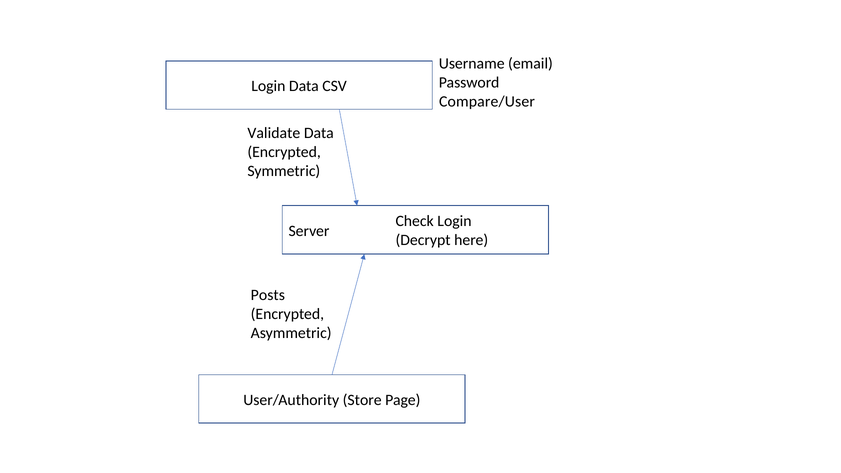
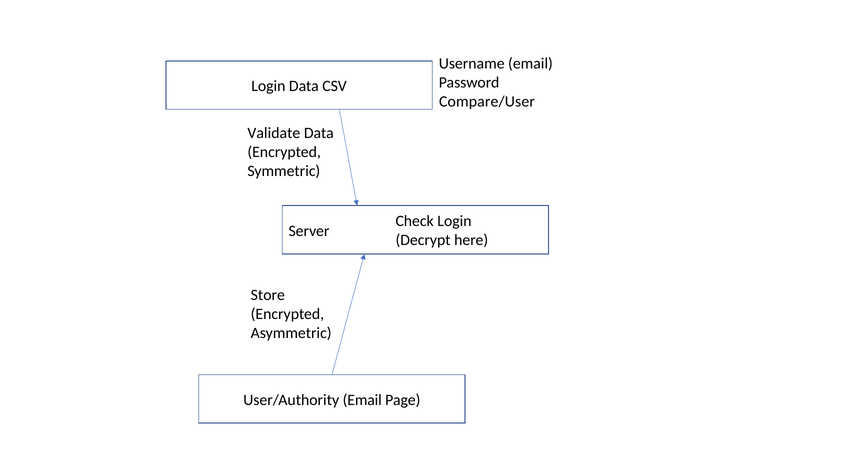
Posts: Posts -> Store (268, 295)
User/Authority Store: Store -> Email (362, 400)
